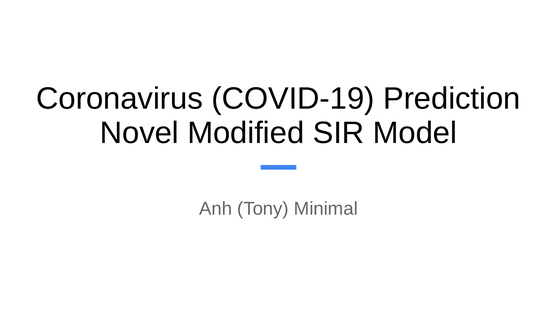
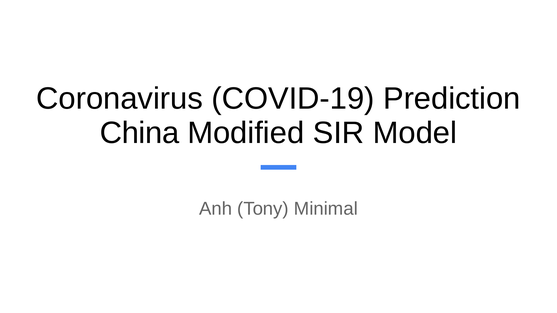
Novel: Novel -> China (139, 133)
